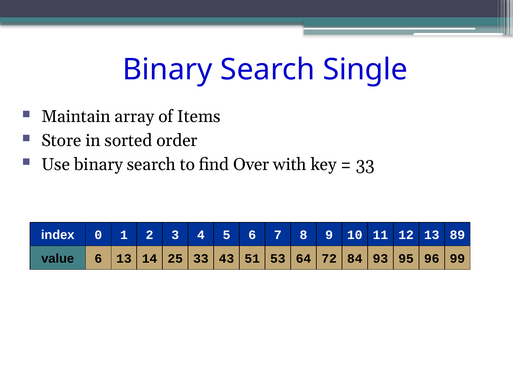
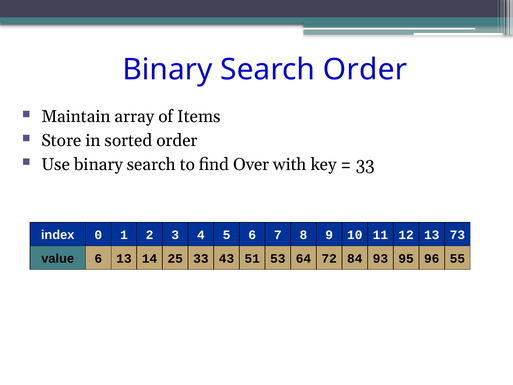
Search Single: Single -> Order (365, 70)
89: 89 -> 73 (457, 235)
99: 99 -> 55 (457, 258)
